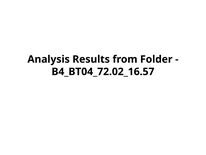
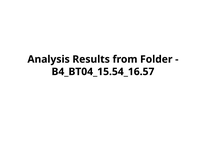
B4_BT04_72.02_16.57: B4_BT04_72.02_16.57 -> B4_BT04_15.54_16.57 (103, 71)
